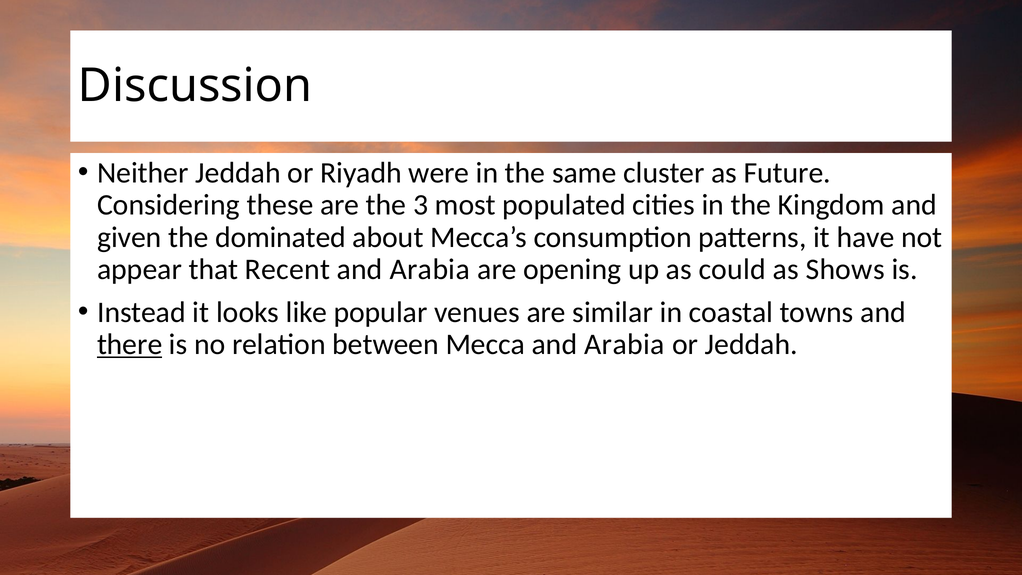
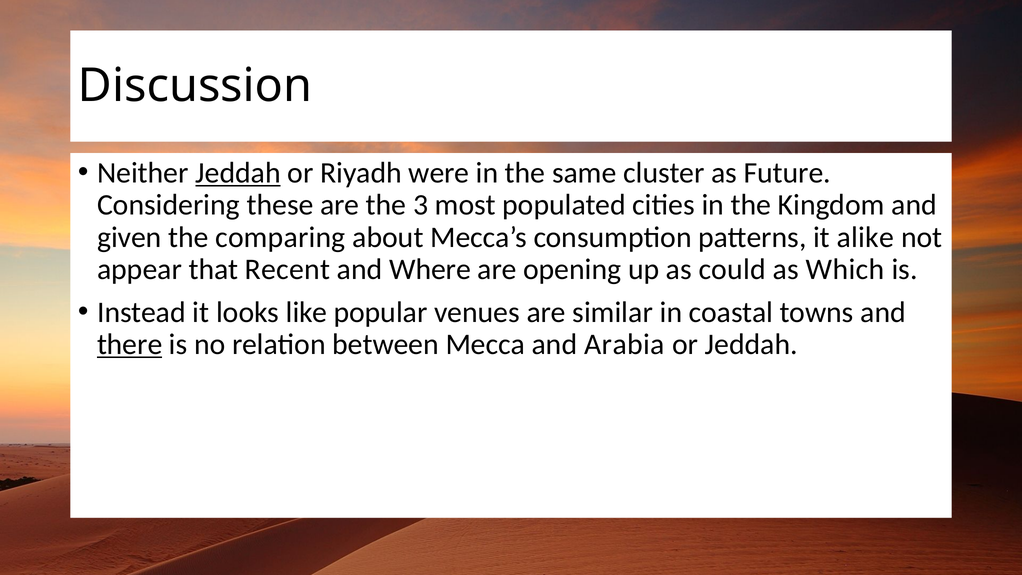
Jeddah underline: none -> present (238, 173)
dominated: dominated -> comparing (280, 237)
have: have -> alike (865, 237)
Arabia: Arabia -> Where (430, 269)
Shows: Shows -> Which (845, 269)
